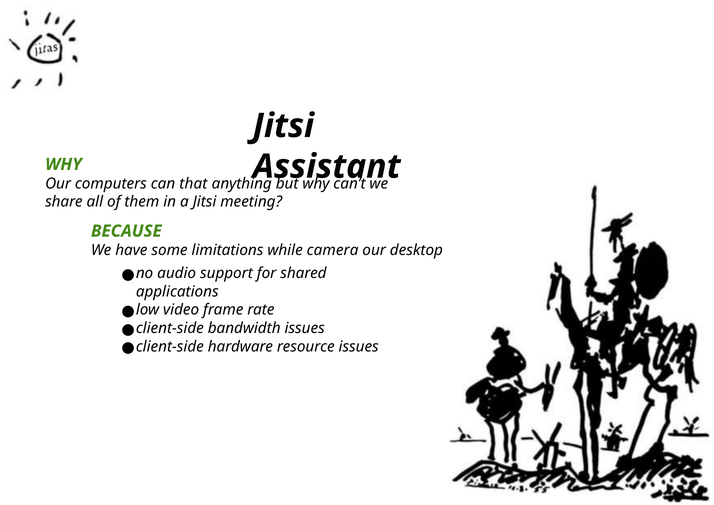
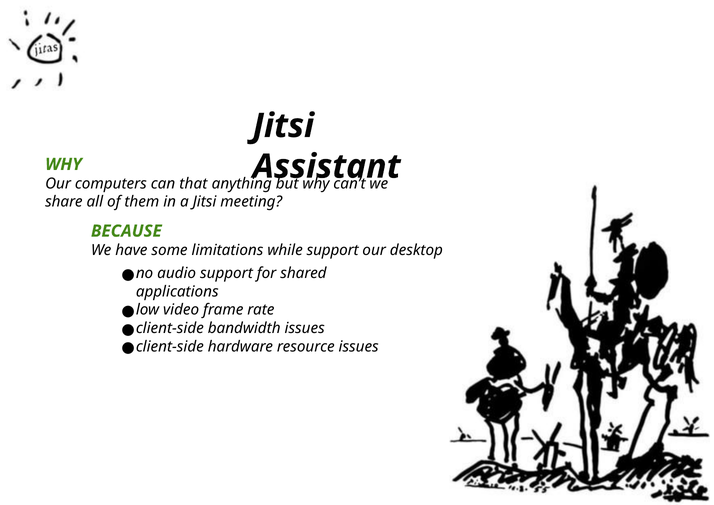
while camera: camera -> support (333, 250)
